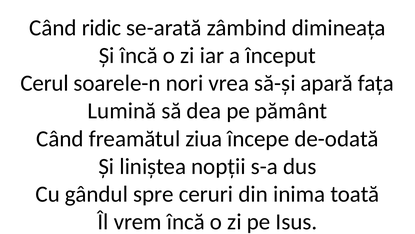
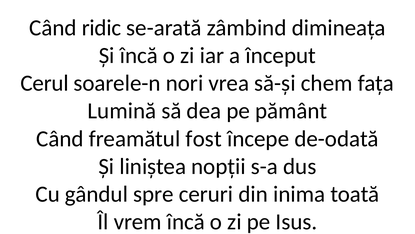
apară: apară -> chem (327, 83)
ziua: ziua -> fost (204, 138)
